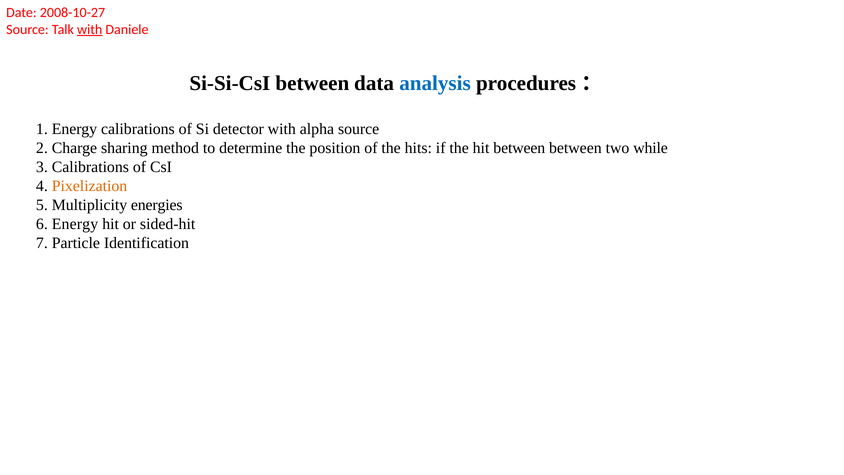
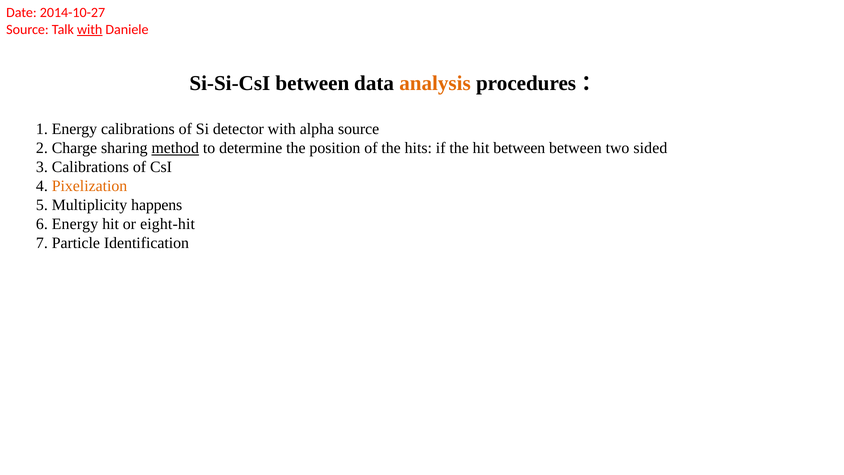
2008-10-27: 2008-10-27 -> 2014-10-27 (72, 13)
analysis colour: blue -> orange (435, 83)
method underline: none -> present (175, 148)
while: while -> sided (650, 148)
energies: energies -> happens (157, 205)
sided-hit: sided-hit -> eight-hit (168, 224)
